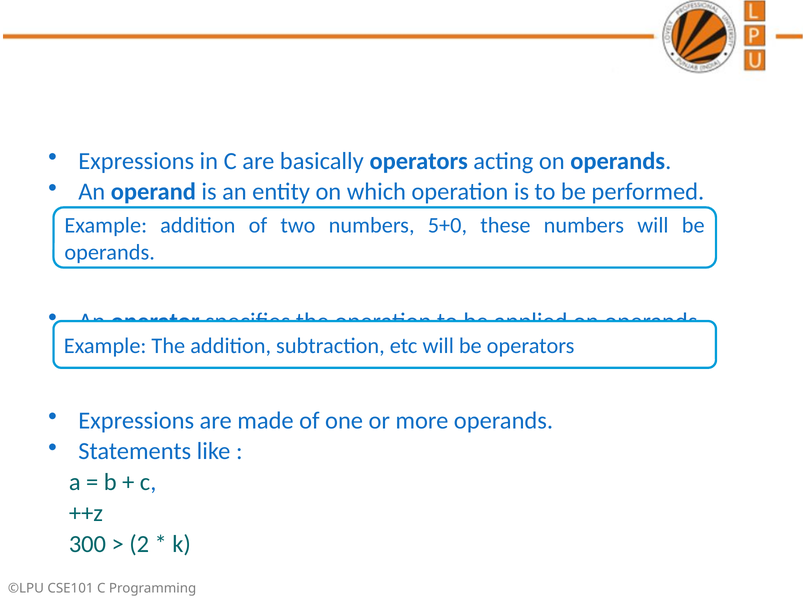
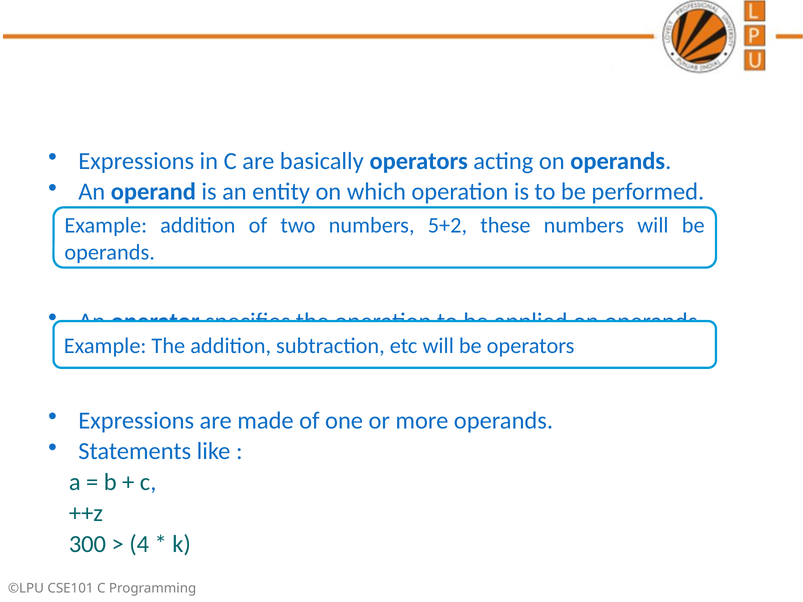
5+0: 5+0 -> 5+2 (447, 226)
2: 2 -> 4 (139, 545)
